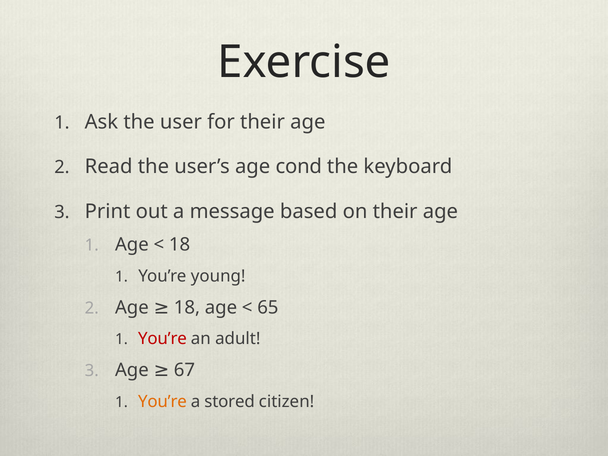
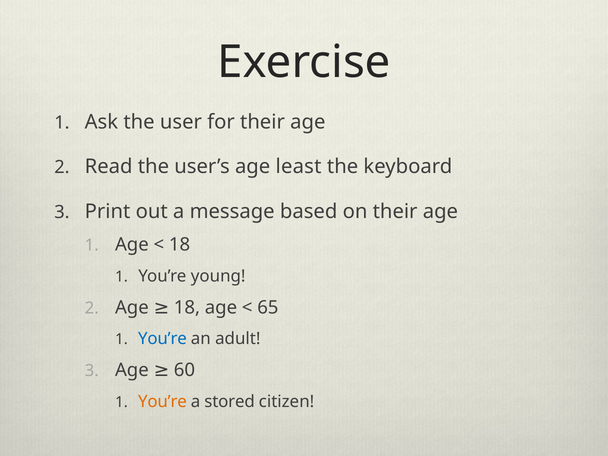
cond: cond -> least (299, 167)
You’re colour: red -> blue (162, 339)
67: 67 -> 60 (184, 370)
